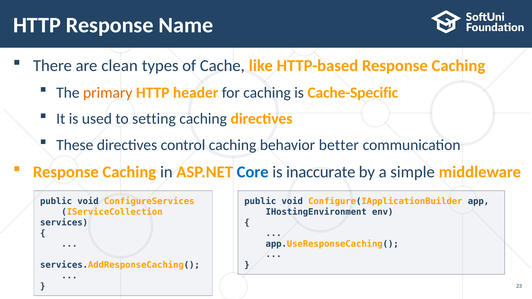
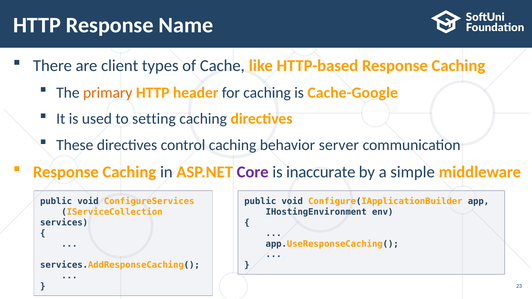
clean: clean -> client (120, 66)
Cache-Specific: Cache-Specific -> Cache-Google (353, 93)
better: better -> server (339, 145)
Core colour: blue -> purple (253, 172)
